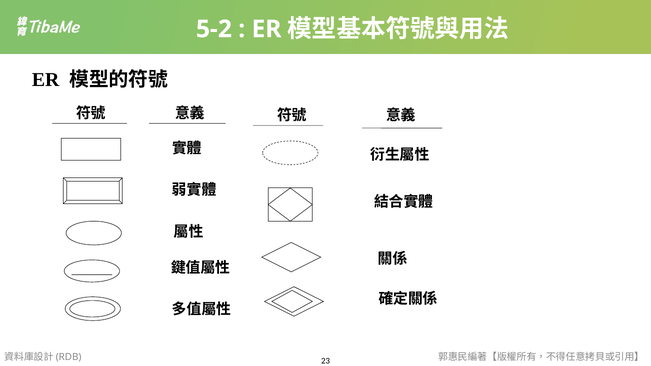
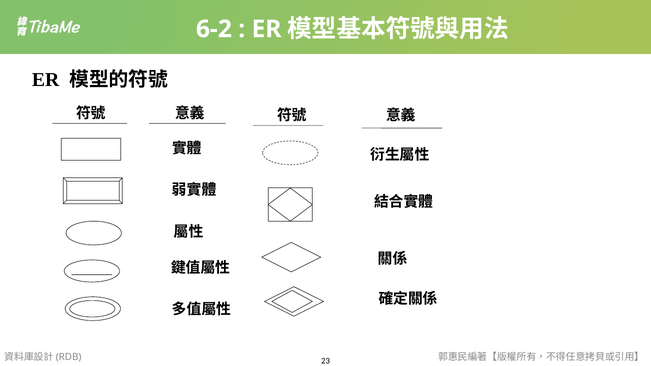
5-2: 5-2 -> 6-2 (214, 29)
